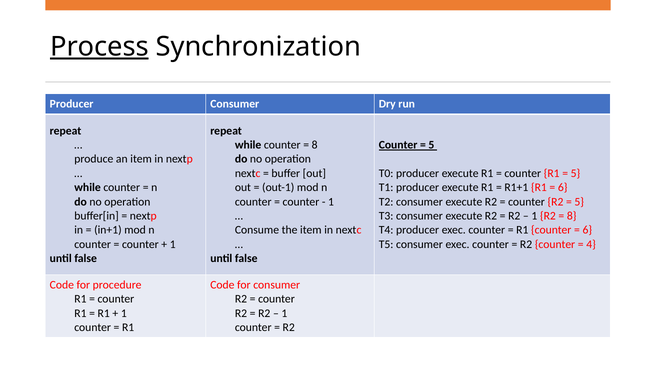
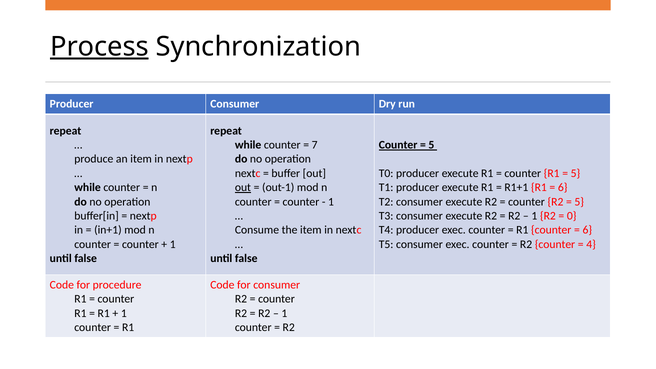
8: 8 -> 7 (315, 145)
out underline: none -> present (243, 188)
8: 8 -> 0 (572, 216)
